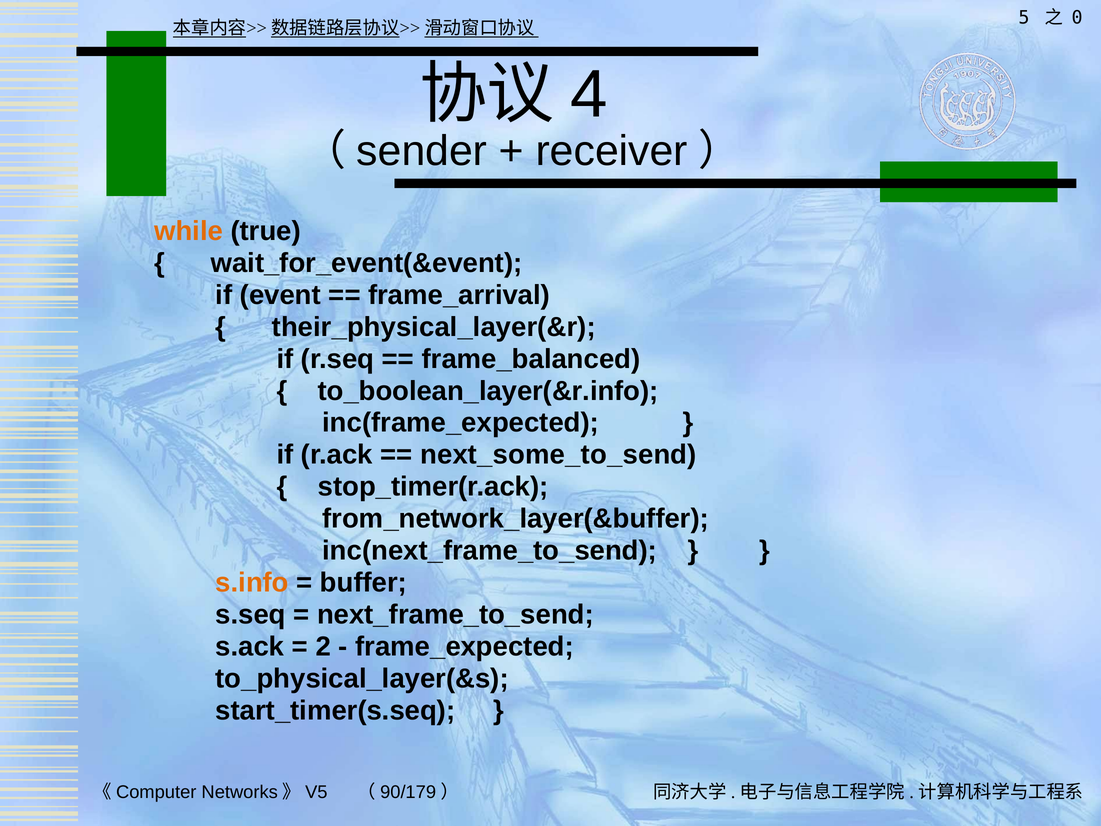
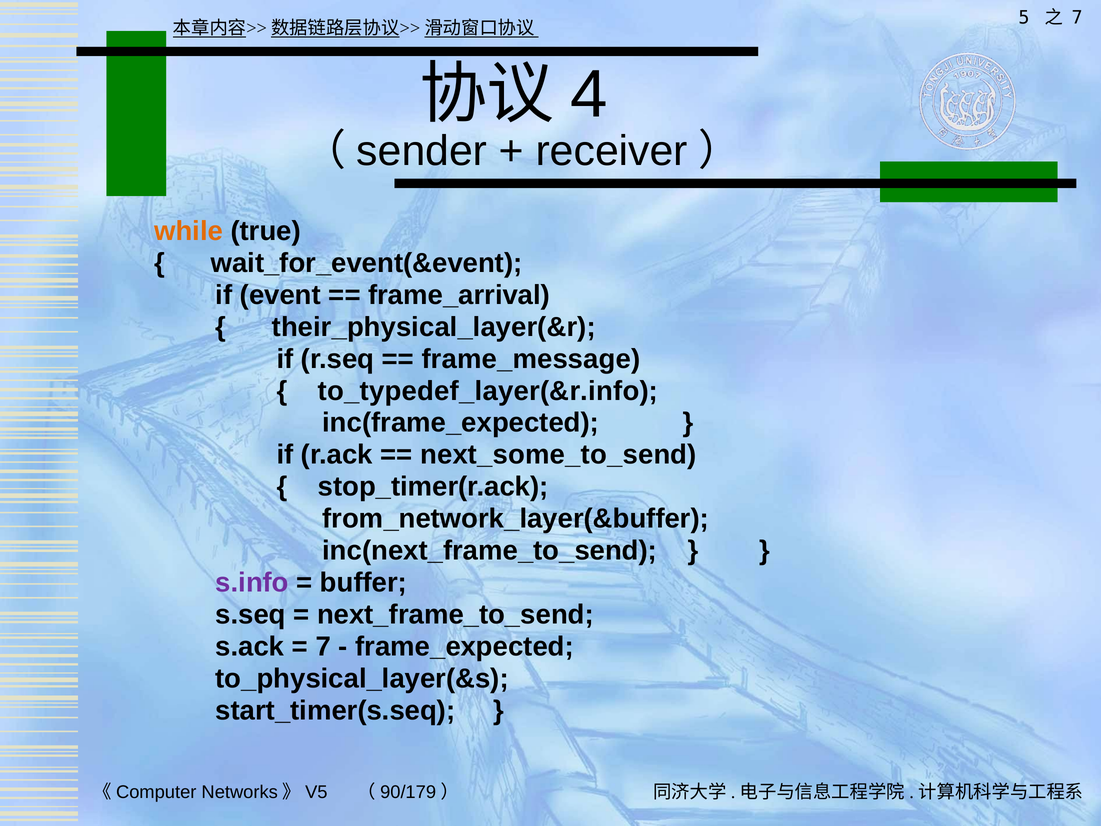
0: 0 -> 7 (1077, 18)
frame_balanced: frame_balanced -> frame_message (531, 359)
to_boolean_layer(&r.info: to_boolean_layer(&r.info -> to_typedef_layer(&r.info (488, 391)
s.info colour: orange -> purple (252, 583)
2: 2 -> 7 (323, 646)
